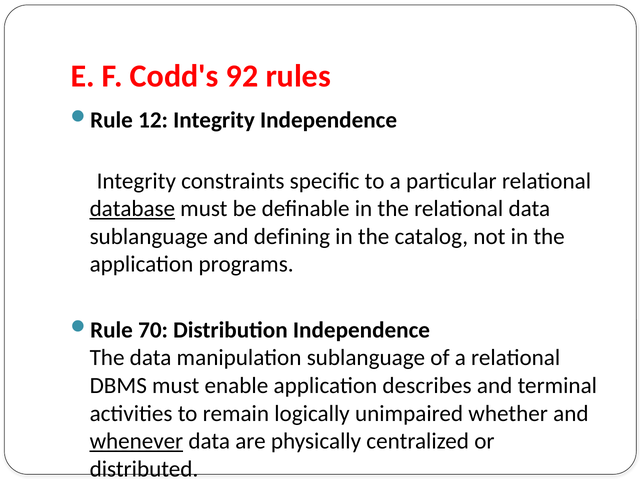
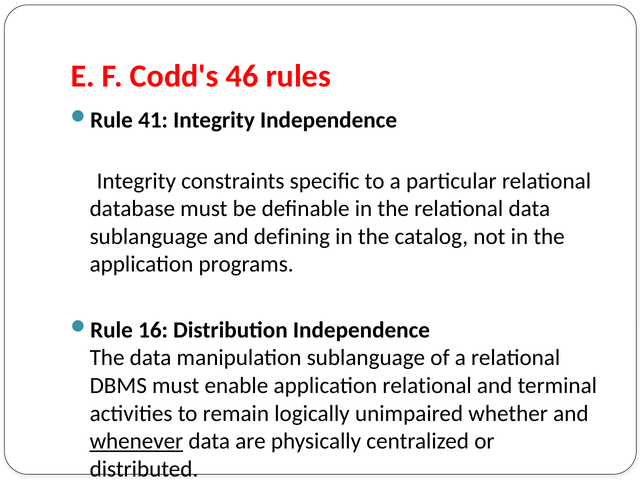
92: 92 -> 46 (242, 76)
12: 12 -> 41 (153, 120)
database underline: present -> none (132, 209)
70: 70 -> 16 (153, 330)
application describes: describes -> relational (427, 385)
